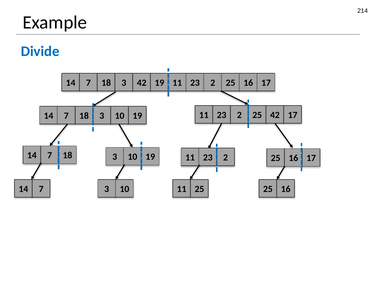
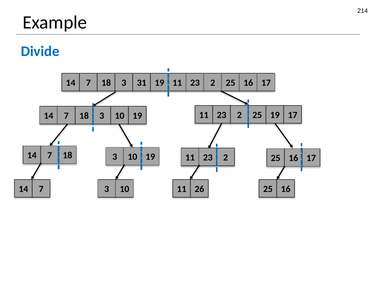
3 42: 42 -> 31 (142, 83)
25 42: 42 -> 19 (275, 115)
11 25: 25 -> 26 (199, 189)
